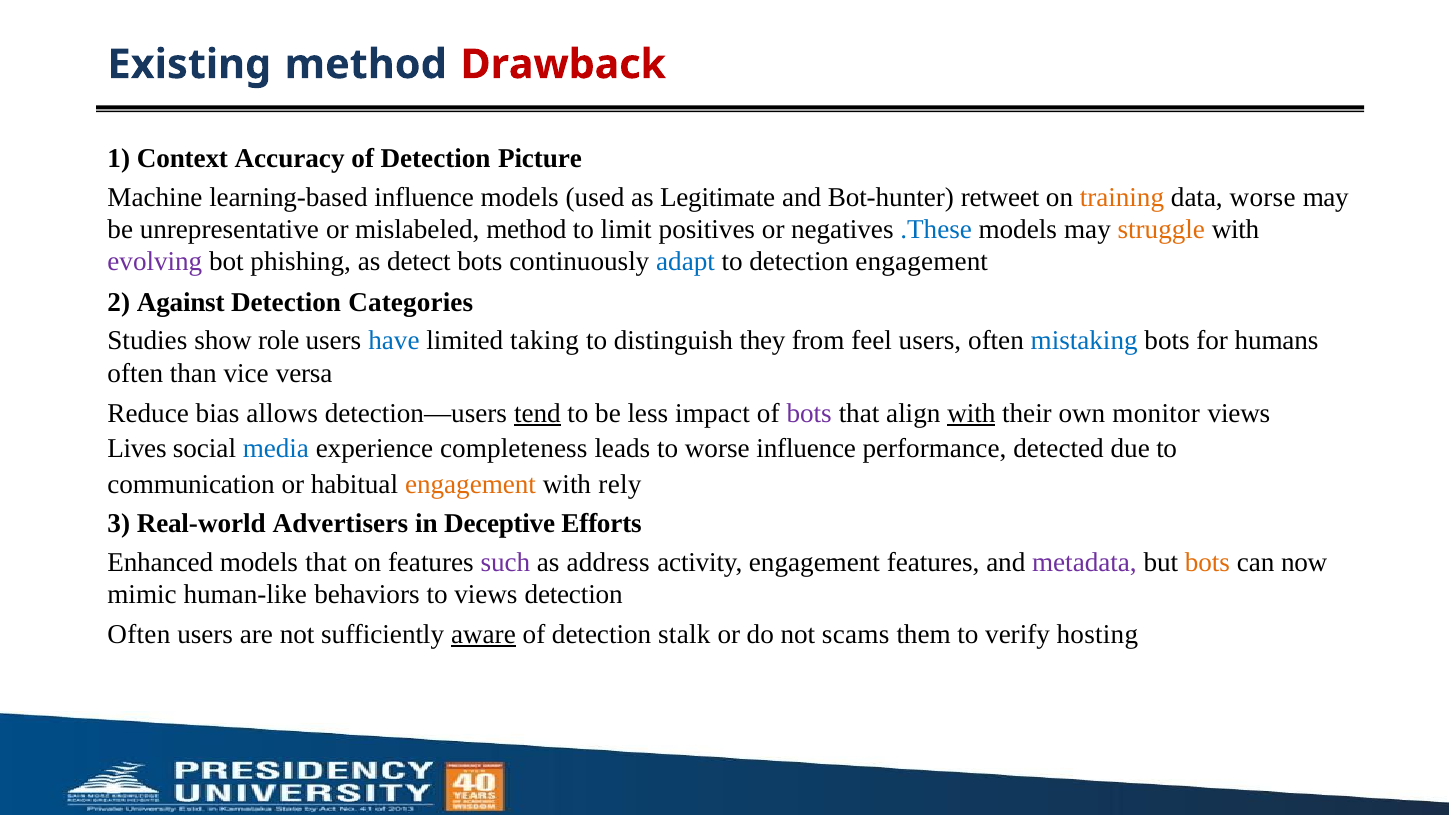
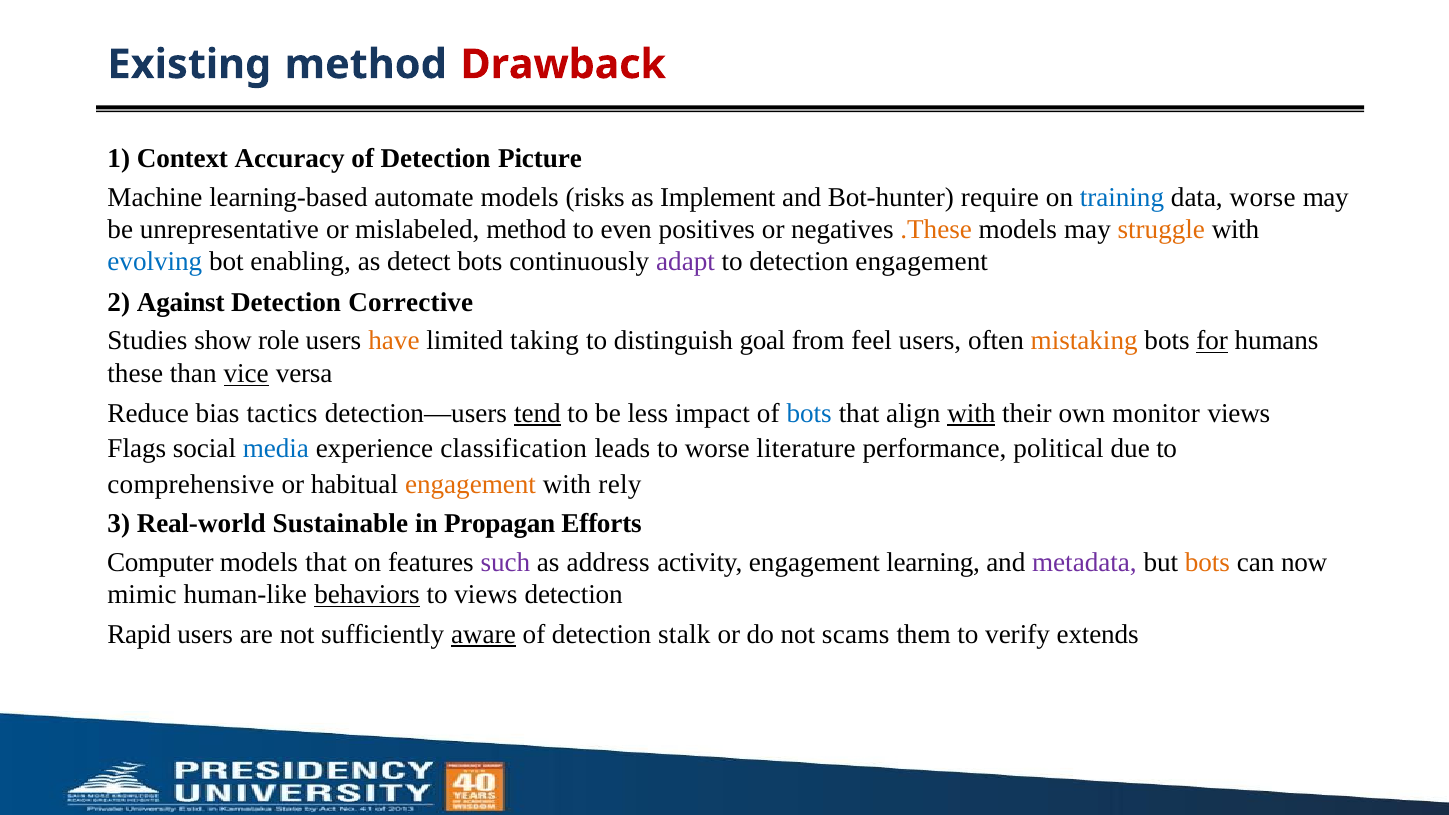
learning-based influence: influence -> automate (424, 197)
used: used -> risks (595, 197)
Legitimate: Legitimate -> Implement (718, 197)
retweet: retweet -> require (1000, 197)
training colour: orange -> blue (1122, 197)
limit: limit -> even (626, 229)
.These colour: blue -> orange (936, 229)
evolving colour: purple -> blue (155, 262)
phishing: phishing -> enabling (301, 262)
adapt colour: blue -> purple (686, 262)
Categories: Categories -> Corrective (411, 302)
have colour: blue -> orange (394, 341)
they: they -> goal (763, 341)
mistaking colour: blue -> orange (1084, 341)
for underline: none -> present (1212, 341)
often: often -> these (135, 374)
vice underline: none -> present (246, 374)
allows: allows -> tactics (282, 413)
bots colour: purple -> blue (809, 413)
Lives: Lives -> Flags (137, 449)
completeness: completeness -> classification (514, 449)
worse influence: influence -> literature (806, 449)
detected: detected -> political (1058, 449)
communication: communication -> comprehensive (191, 484)
Advertisers: Advertisers -> Sustainable (340, 524)
Deceptive: Deceptive -> Propagan (500, 524)
Enhanced: Enhanced -> Computer (160, 562)
engagement features: features -> learning (933, 562)
behaviors underline: none -> present (367, 595)
Often: Often -> Rapid (139, 635)
hosting: hosting -> extends (1098, 635)
